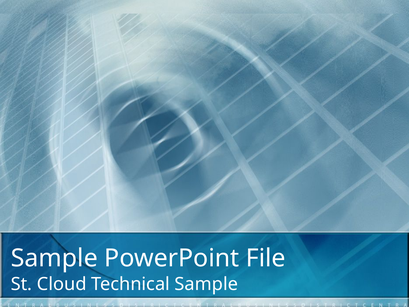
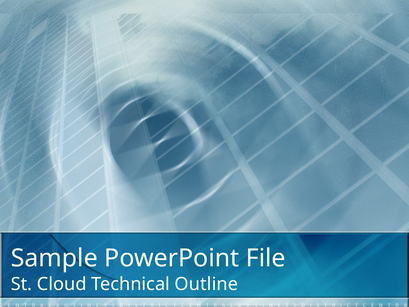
Technical Sample: Sample -> Outline (206, 284)
